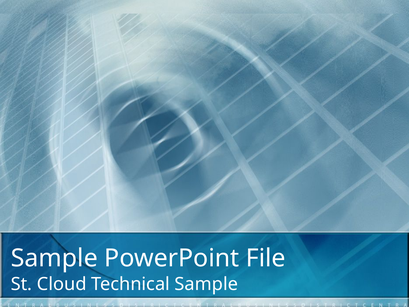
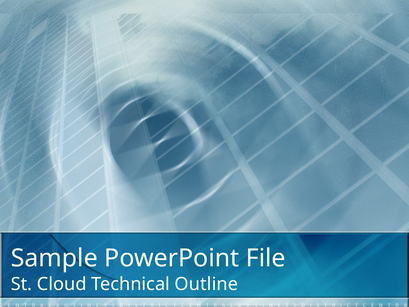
Technical Sample: Sample -> Outline (206, 284)
